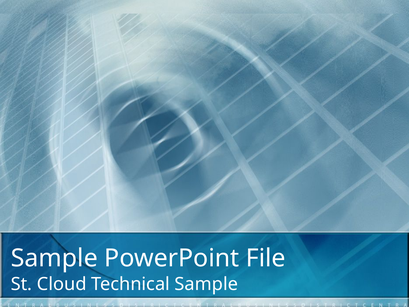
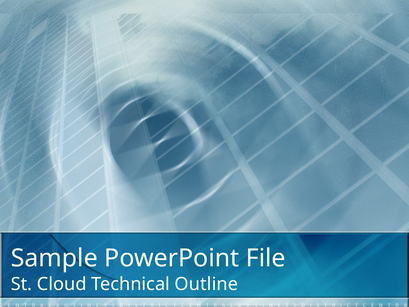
Technical Sample: Sample -> Outline (206, 284)
